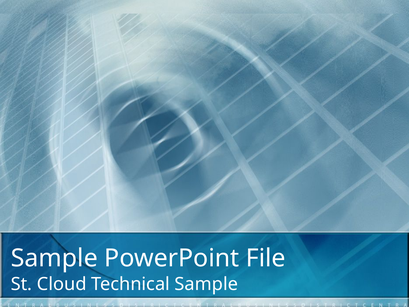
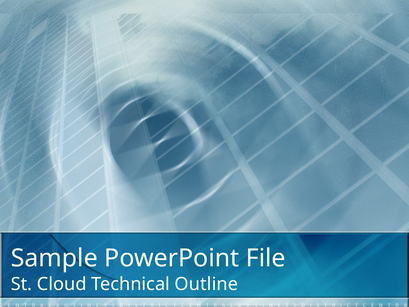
Technical Sample: Sample -> Outline (206, 284)
